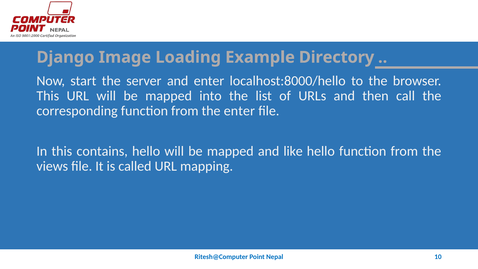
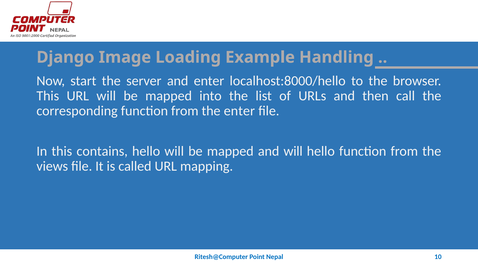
Directory: Directory -> Handling (336, 57)
and like: like -> will (293, 151)
